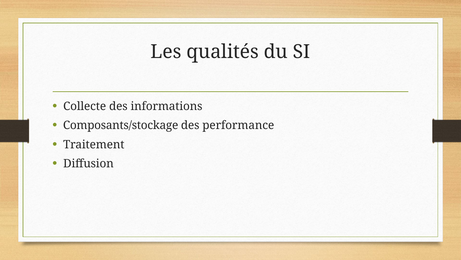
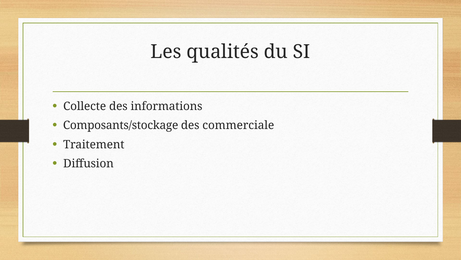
performance: performance -> commerciale (238, 125)
